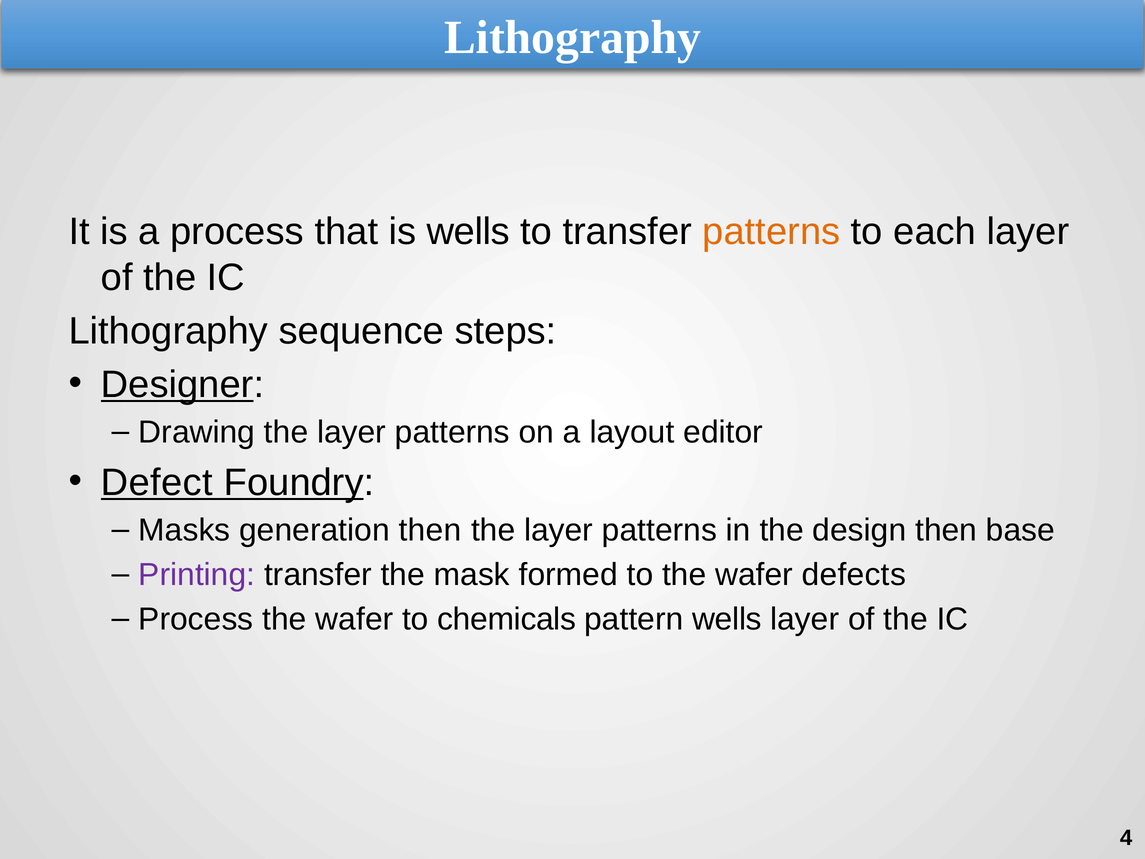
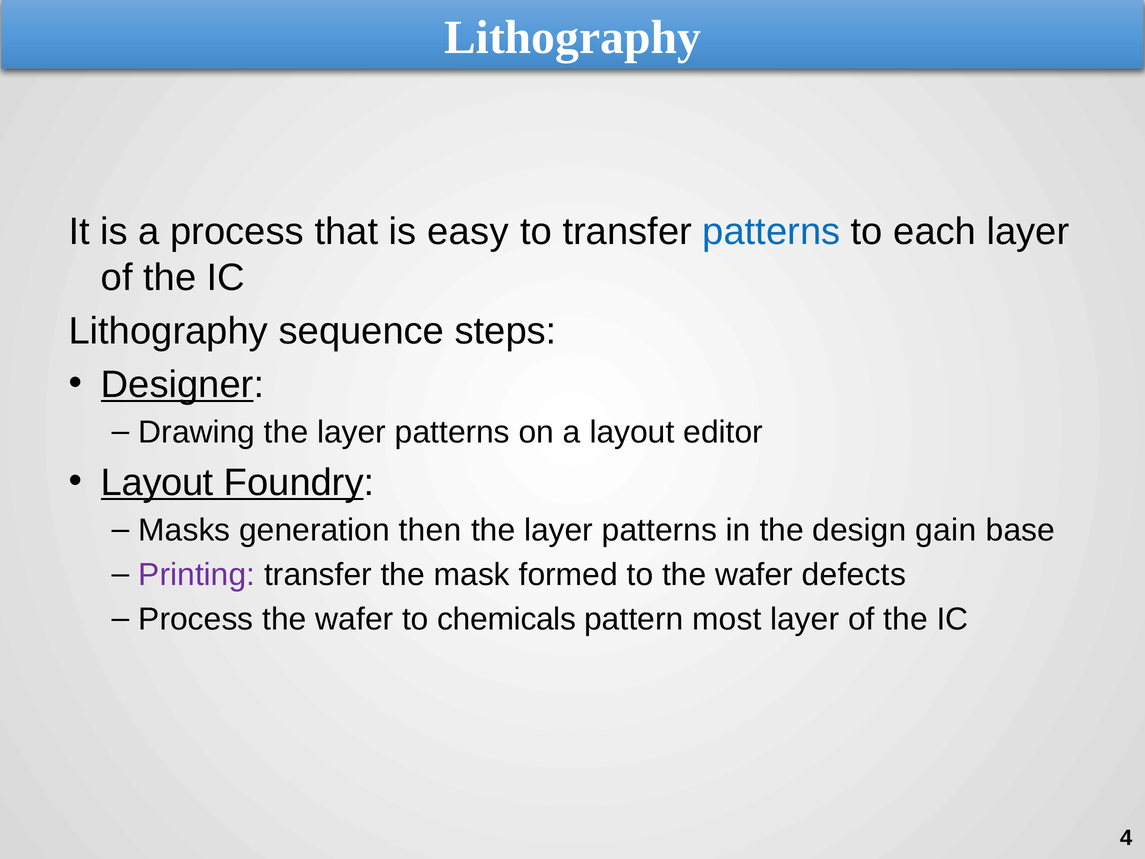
is wells: wells -> easy (468, 232)
patterns colour: orange -> blue (771, 232)
Defect: Defect -> Layout (157, 482)
design then: then -> gain (946, 530)
pattern wells: wells -> most (727, 619)
